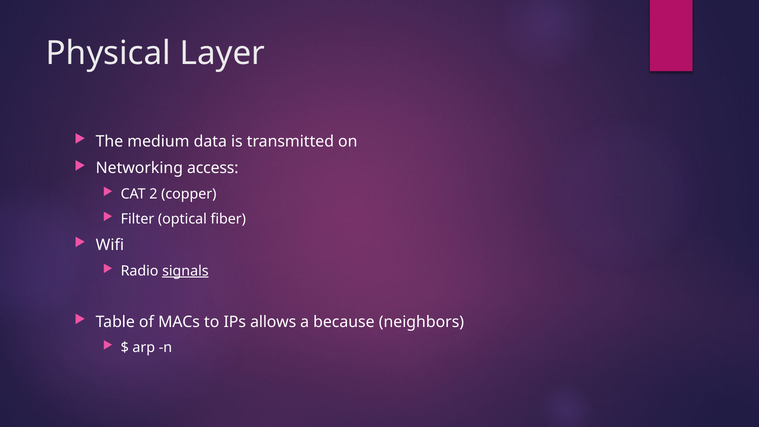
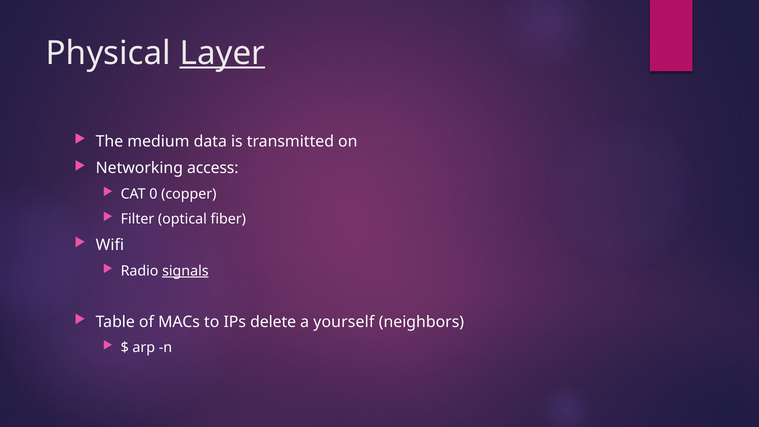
Layer underline: none -> present (222, 53)
2: 2 -> 0 (153, 194)
allows: allows -> delete (273, 322)
because: because -> yourself (344, 322)
